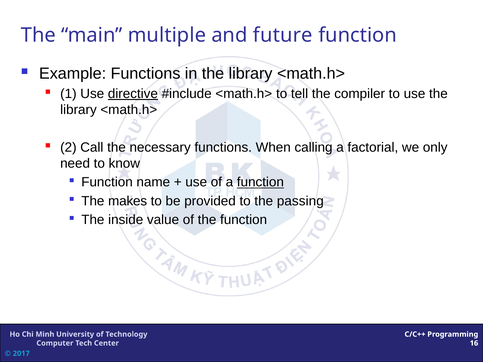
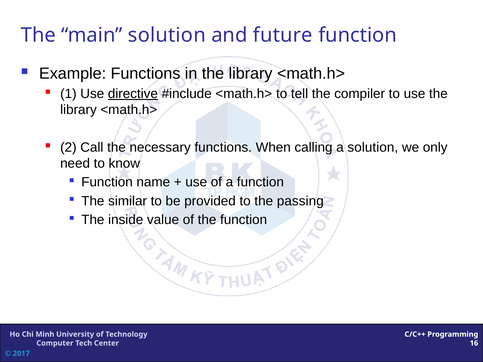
main multiple: multiple -> solution (167, 35)
a factorial: factorial -> solution (373, 147)
function underline: present -> none (260, 182)
makes: makes -> similar (128, 201)
